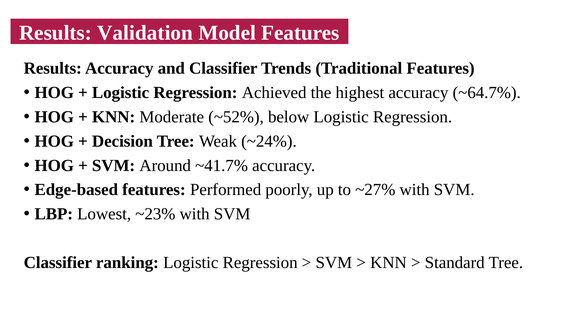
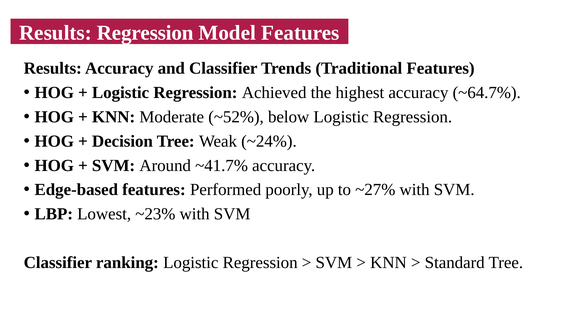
Results Validation: Validation -> Regression (145, 33)
